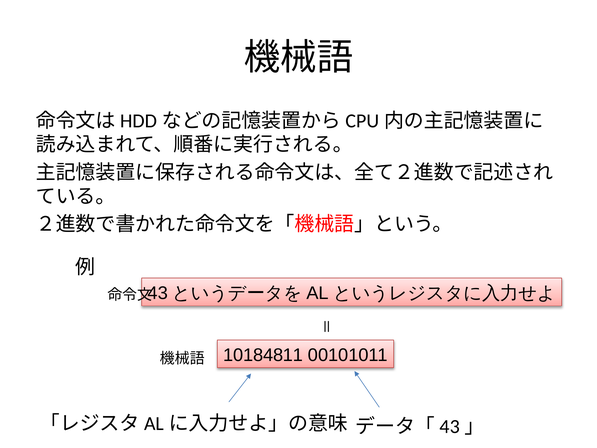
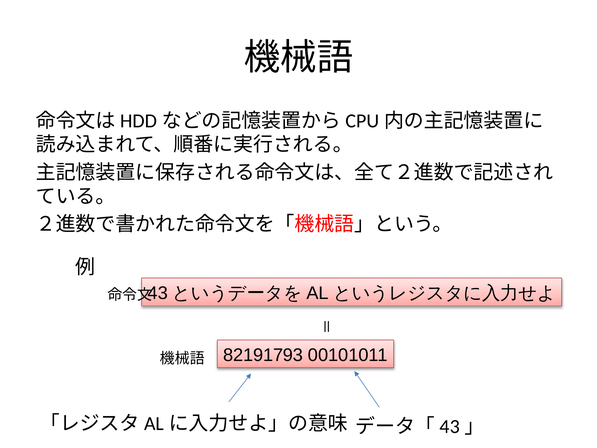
10184811: 10184811 -> 82191793 (263, 355)
